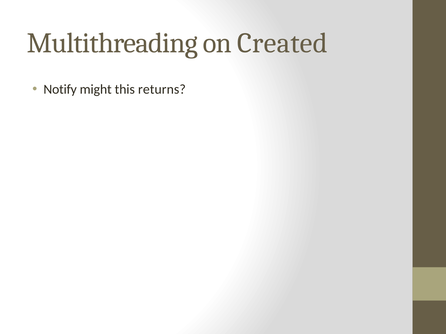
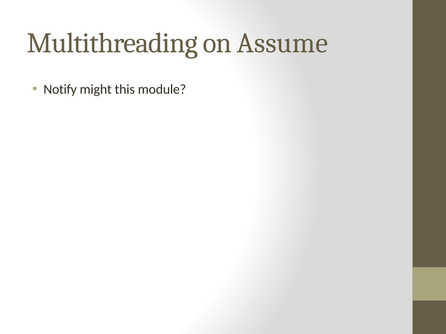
Created: Created -> Assume (283, 43)
returns: returns -> module (162, 89)
